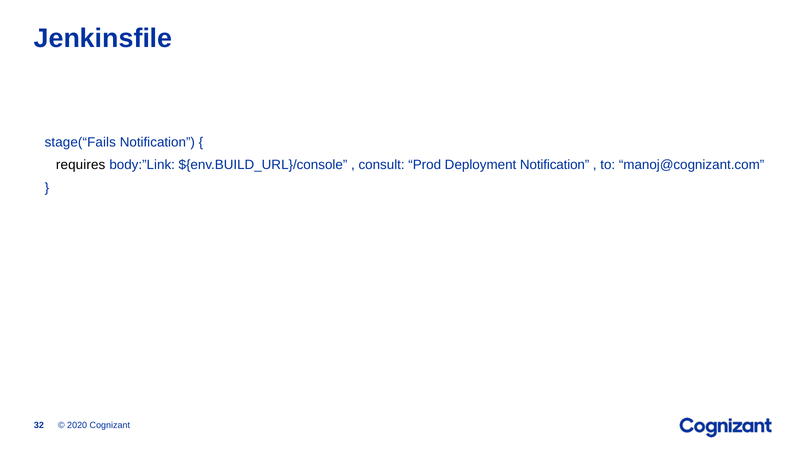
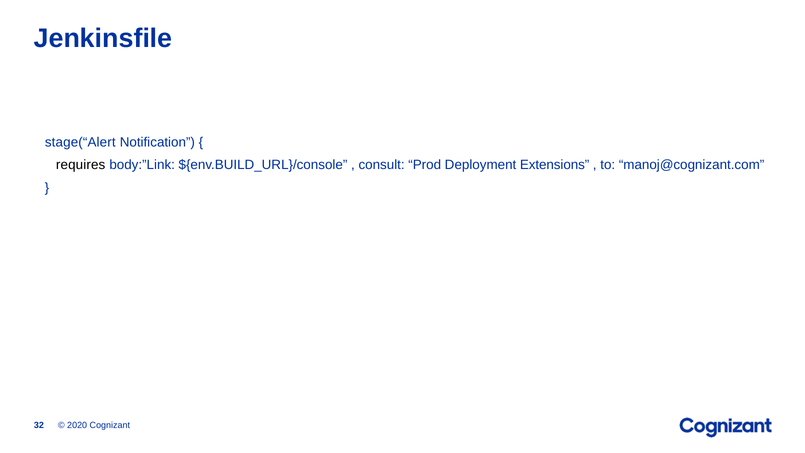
stage(“Fails: stage(“Fails -> stage(“Alert (80, 142)
Deployment Notification: Notification -> Extensions (555, 165)
